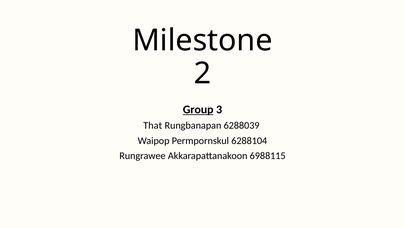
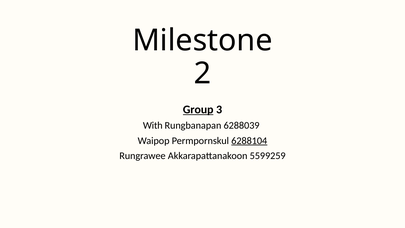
That: That -> With (153, 125)
6288104 underline: none -> present (249, 141)
6988115: 6988115 -> 5599259 (268, 156)
